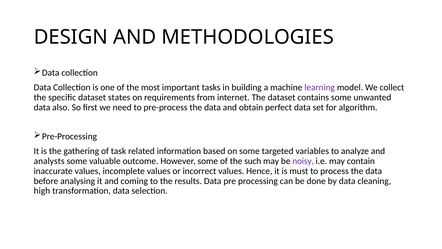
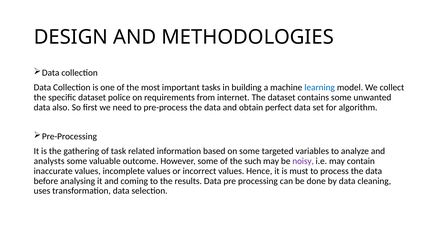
learning colour: purple -> blue (320, 87)
states: states -> police (119, 97)
high: high -> uses (42, 191)
